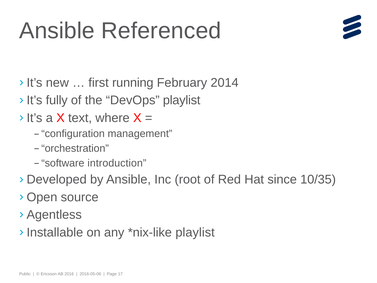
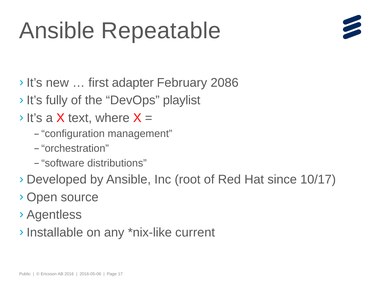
Referenced: Referenced -> Repeatable (161, 31)
running: running -> adapter (133, 83)
2014: 2014 -> 2086 (225, 83)
introduction: introduction -> distributions (117, 163)
10/35: 10/35 -> 10/17 (318, 179)
playlist: playlist -> current (195, 232)
